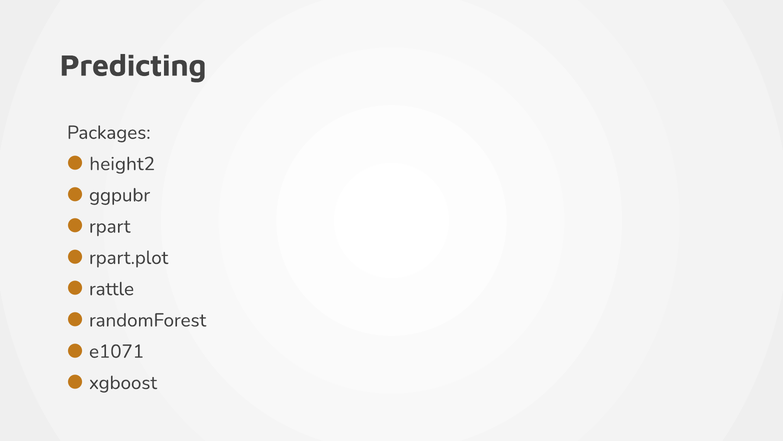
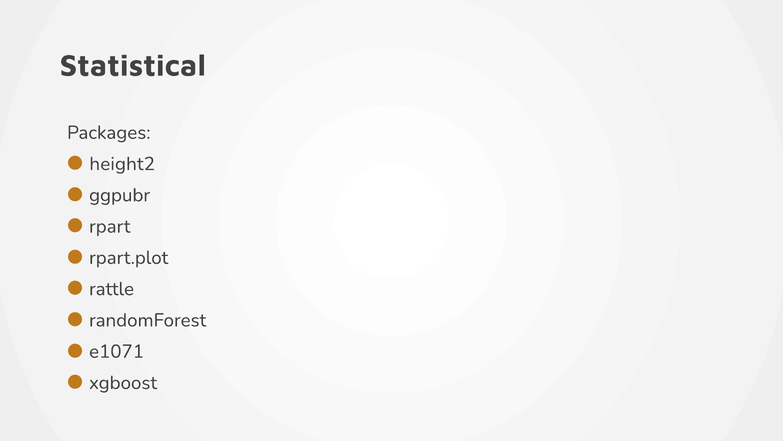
Predicting: Predicting -> Statistical (133, 66)
